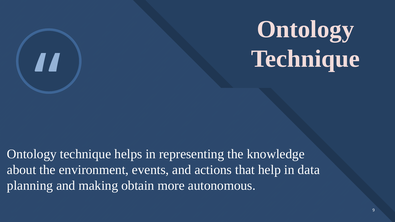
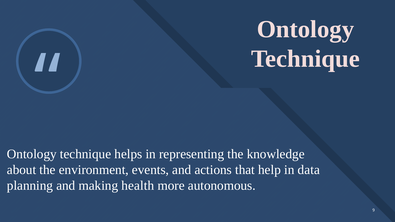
obtain: obtain -> health (138, 186)
